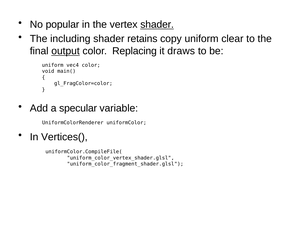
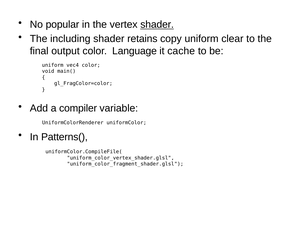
output underline: present -> none (66, 51)
Replacing: Replacing -> Language (135, 51)
draws: draws -> cache (181, 51)
specular: specular -> compiler (78, 108)
Vertices(: Vertices( -> Patterns( (64, 137)
